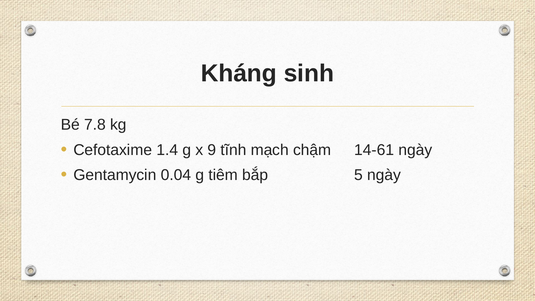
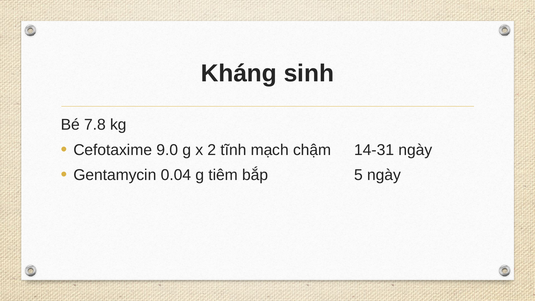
1.4: 1.4 -> 9.0 (167, 150)
9: 9 -> 2 (212, 150)
14-61: 14-61 -> 14-31 (374, 150)
